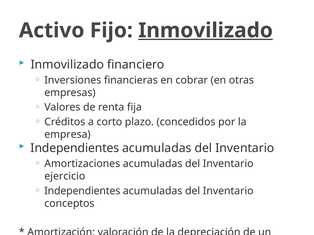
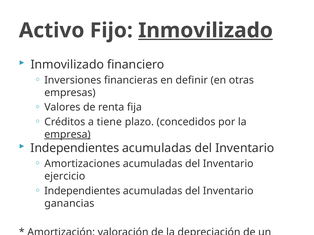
cobrar: cobrar -> definir (192, 80)
corto: corto -> tiene (109, 122)
empresa underline: none -> present (67, 135)
conceptos: conceptos -> ganancias (69, 204)
